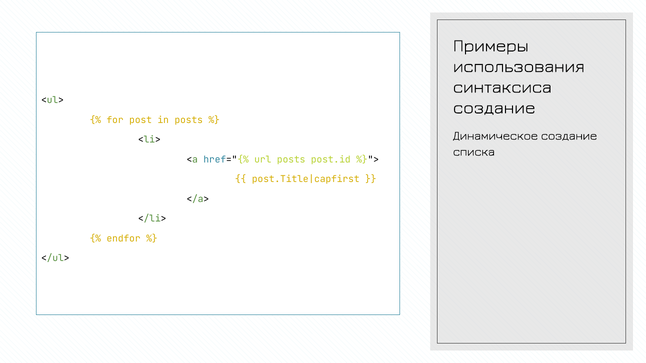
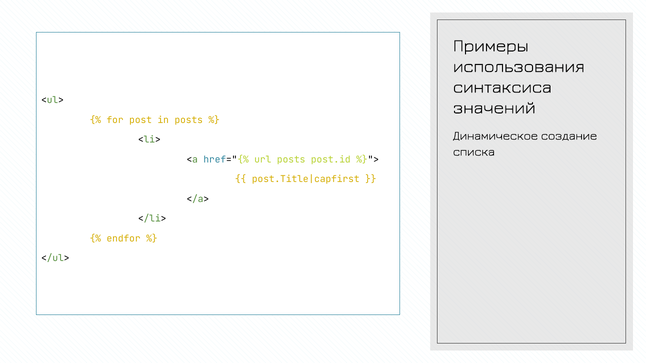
создание: создание -> значений (494, 108)
